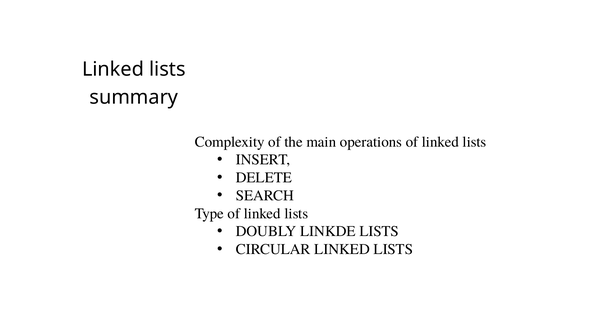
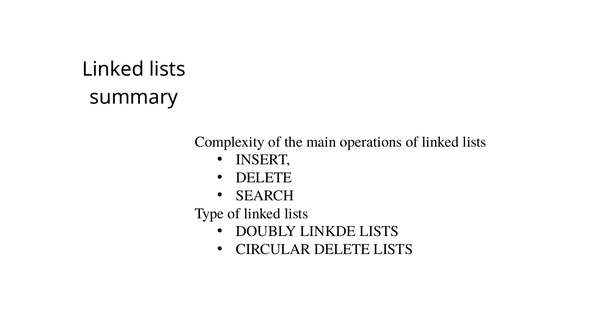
CIRCULAR LINKED: LINKED -> DELETE (342, 249)
